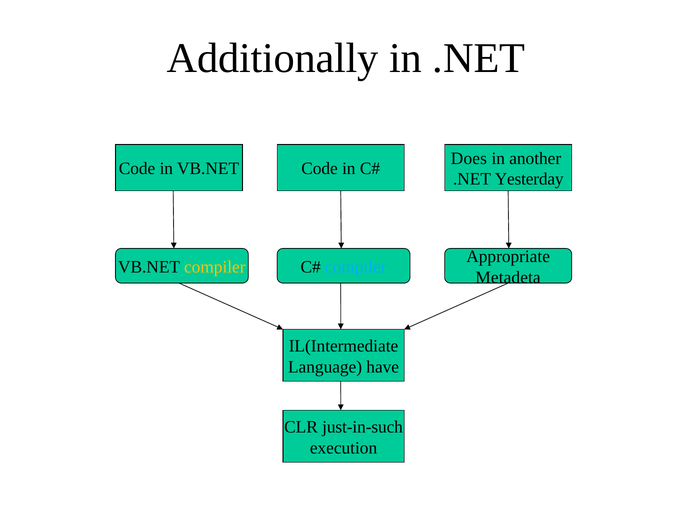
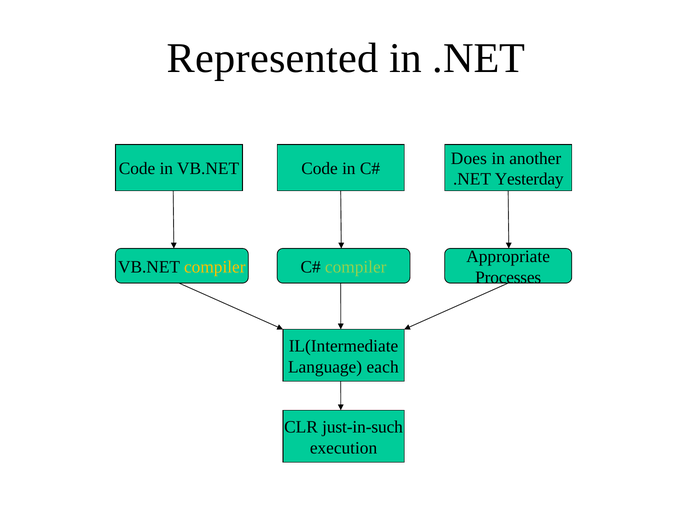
Additionally: Additionally -> Represented (273, 58)
compiler colour: light blue -> light green (356, 267)
Metadeta: Metadeta -> Processes (508, 277)
have: have -> each (383, 367)
